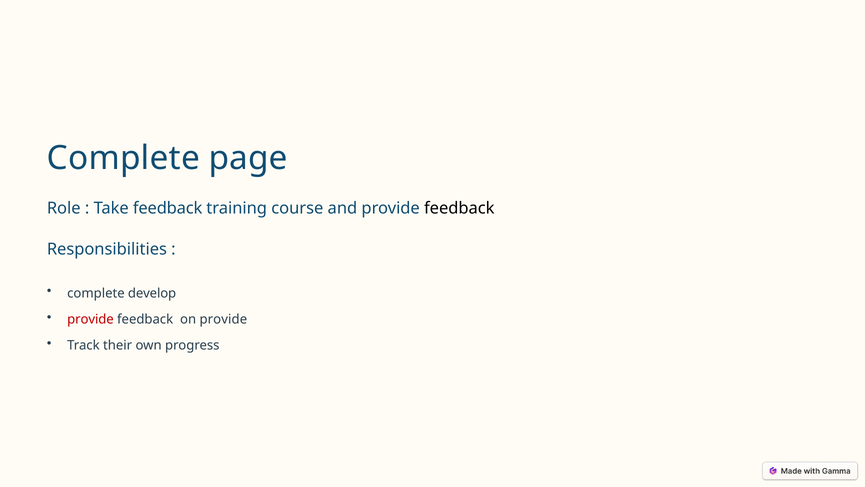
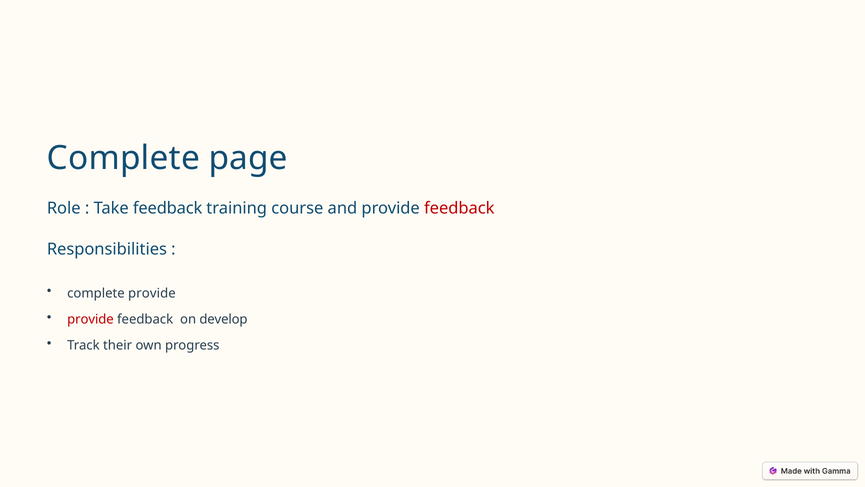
feedback colour: black -> red (459, 208)
complete develop: develop -> provide (152, 293)
on provide: provide -> develop (223, 319)
